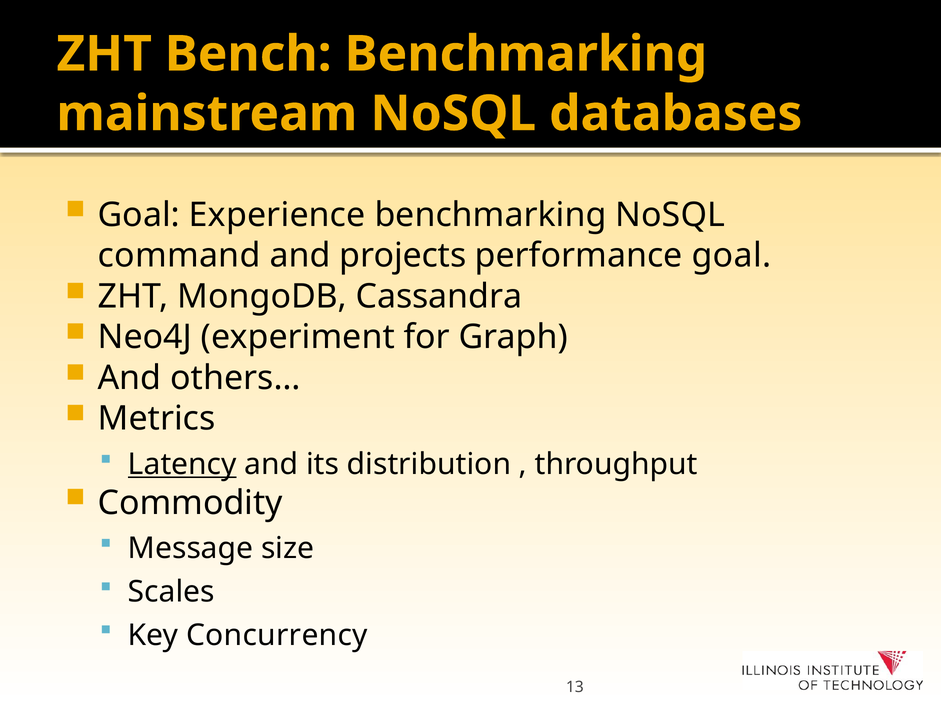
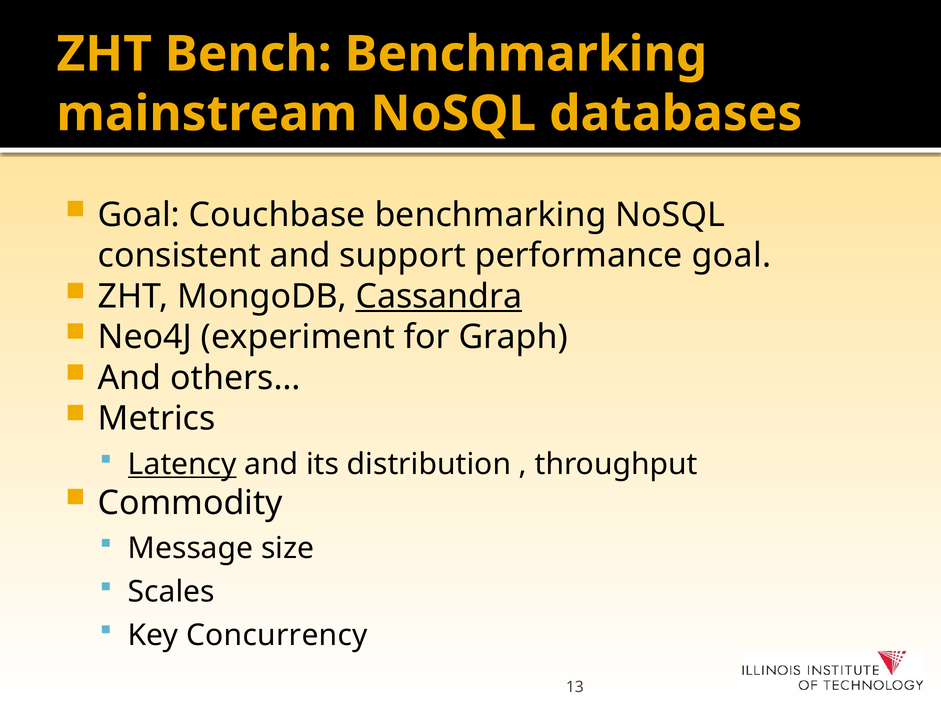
Experience: Experience -> Couchbase (277, 215)
command: command -> consistent (179, 256)
projects: projects -> support (403, 256)
Cassandra underline: none -> present (439, 296)
